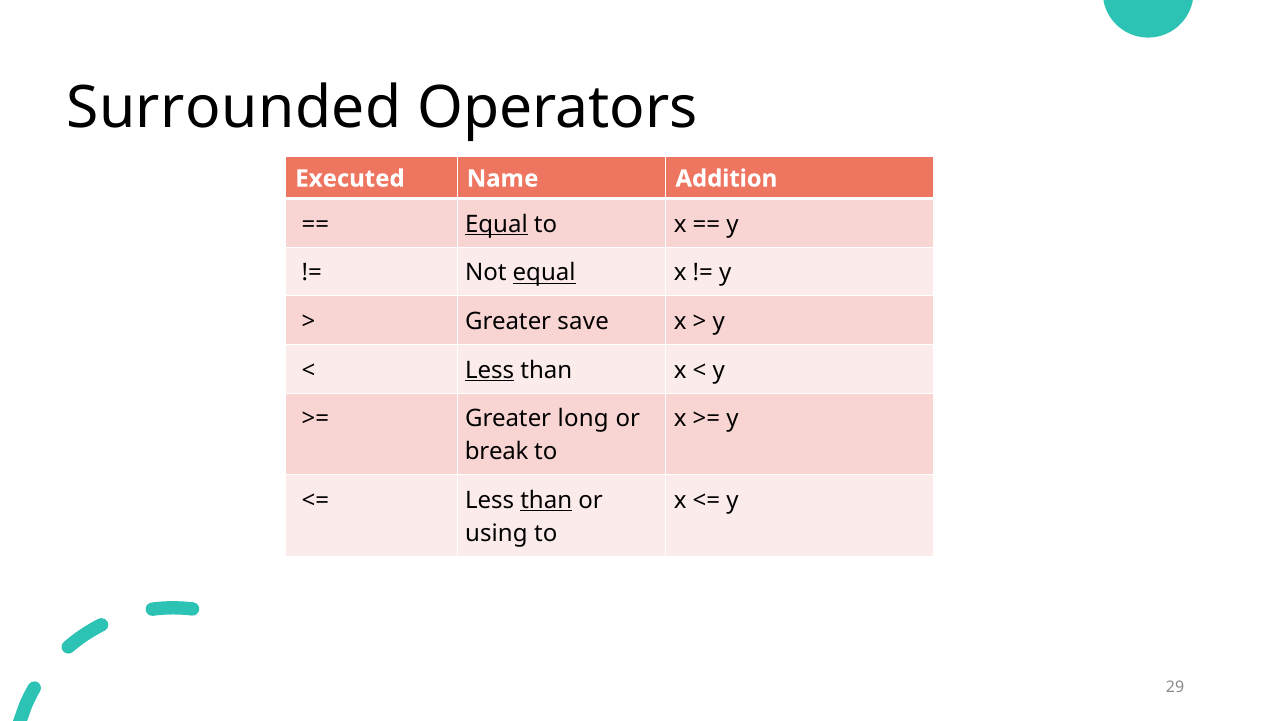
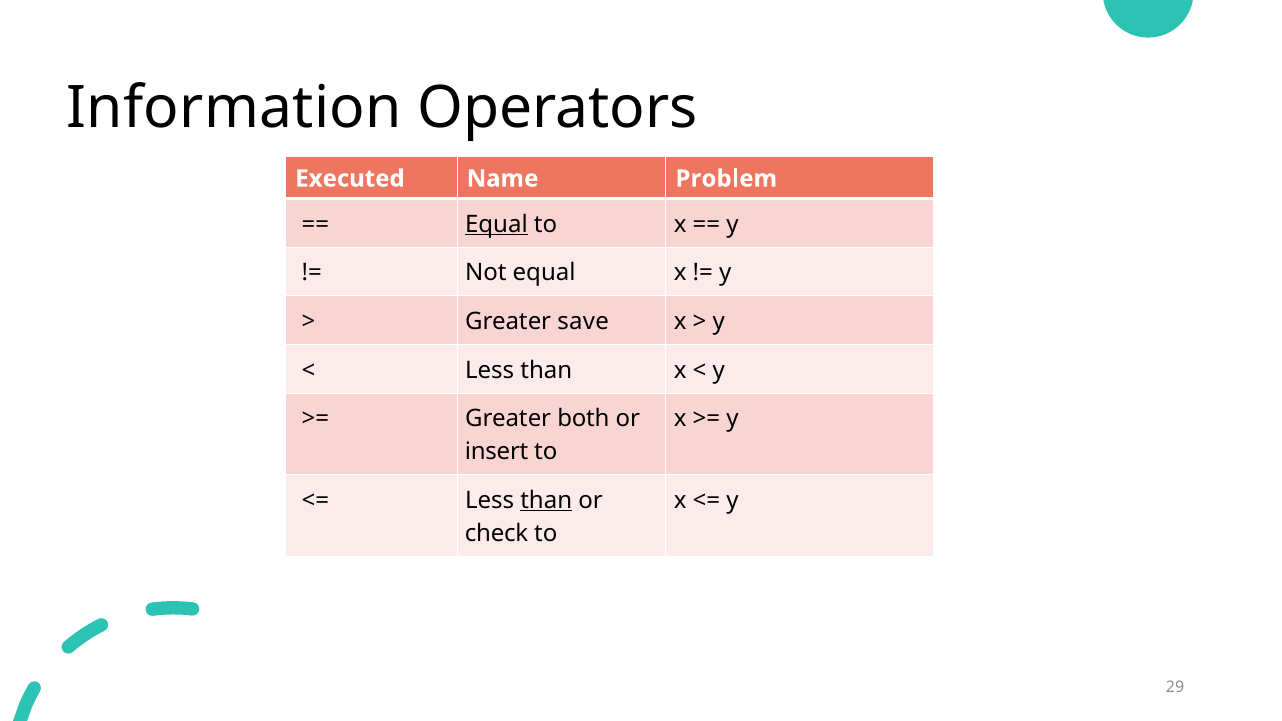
Surrounded: Surrounded -> Information (234, 108)
Addition: Addition -> Problem (726, 179)
equal underline: present -> none (544, 273)
Less underline: present -> none (490, 370)
long: long -> both (583, 419)
break: break -> insert (497, 452)
using: using -> check (497, 533)
